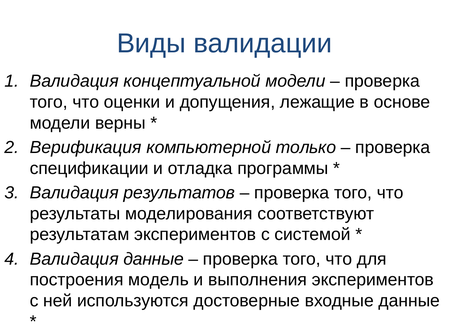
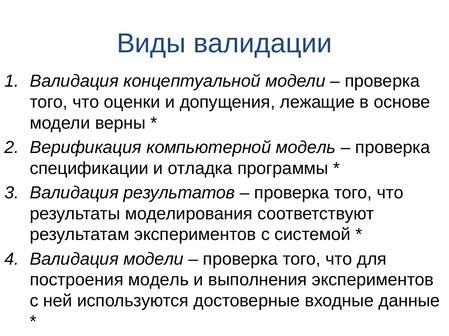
компьютерной только: только -> модель (306, 148)
Валидация данные: данные -> модели (154, 260)
